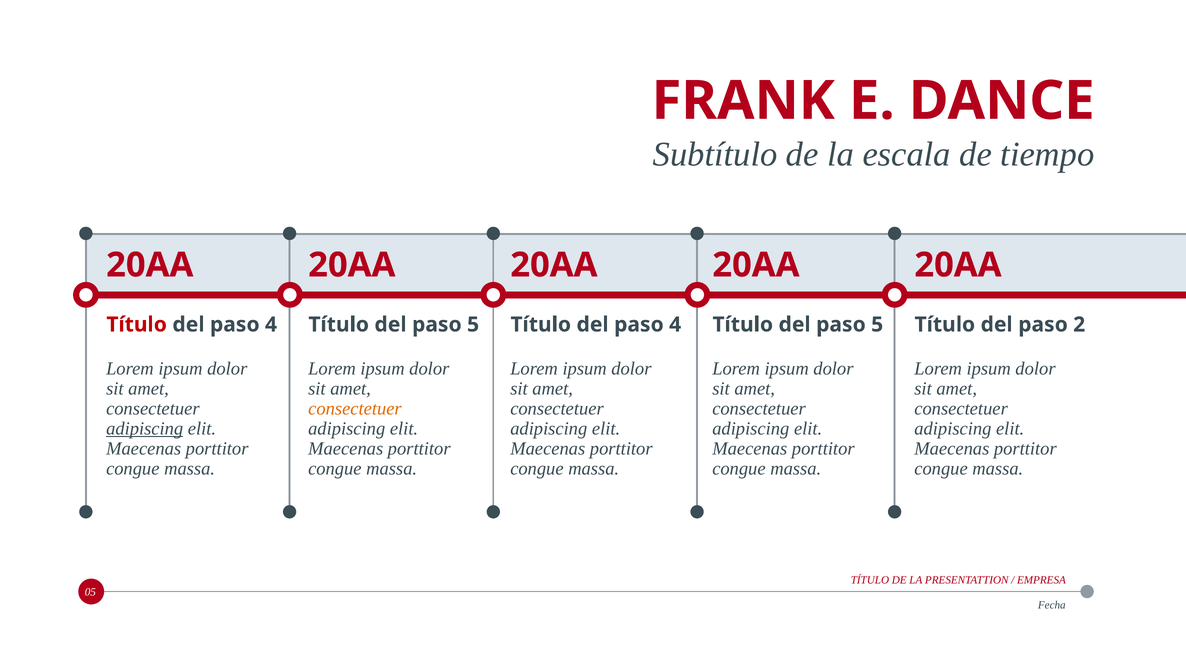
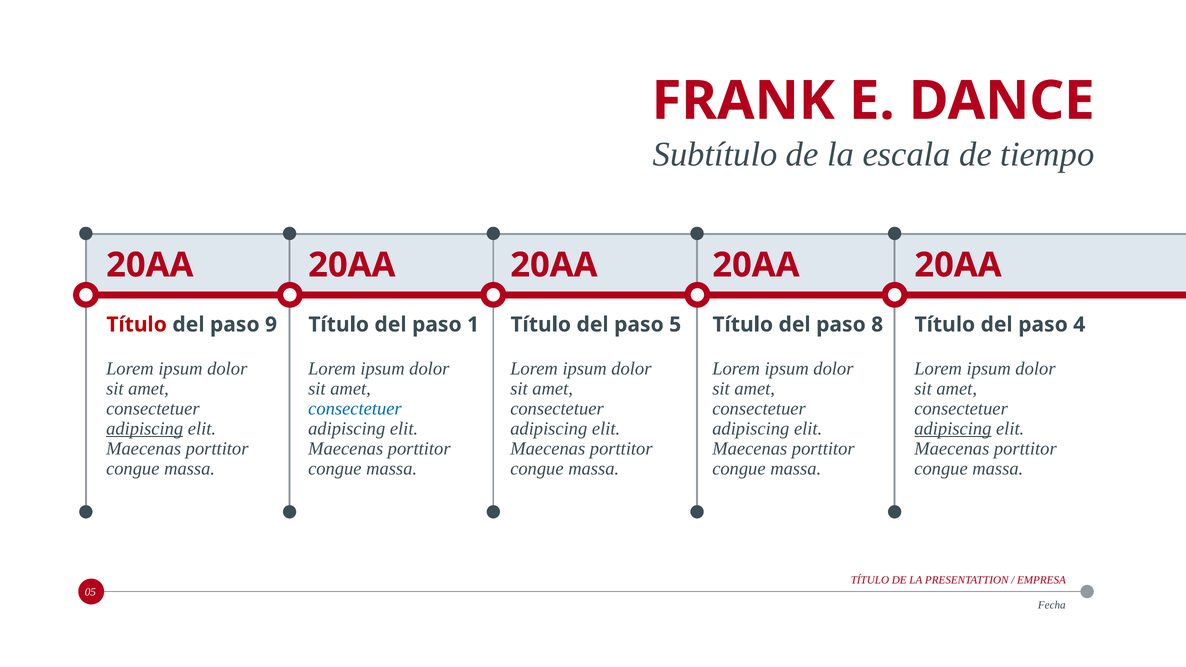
4: 4 -> 9 (271, 325)
5: 5 -> 1 (473, 325)
4: 4 -> 5 (675, 325)
5: 5 -> 8 (877, 325)
2: 2 -> 4 (1079, 325)
consectetuer colour: orange -> blue (355, 409)
adipiscing underline: none -> present (953, 429)
